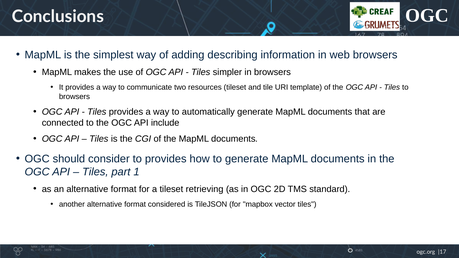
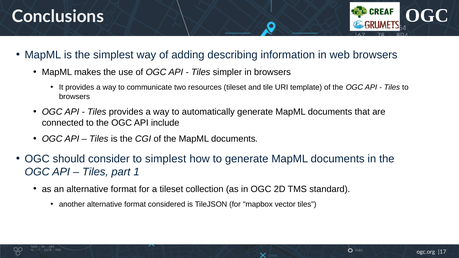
to provides: provides -> simplest (166, 159)
retrieving: retrieving -> collection (205, 189)
